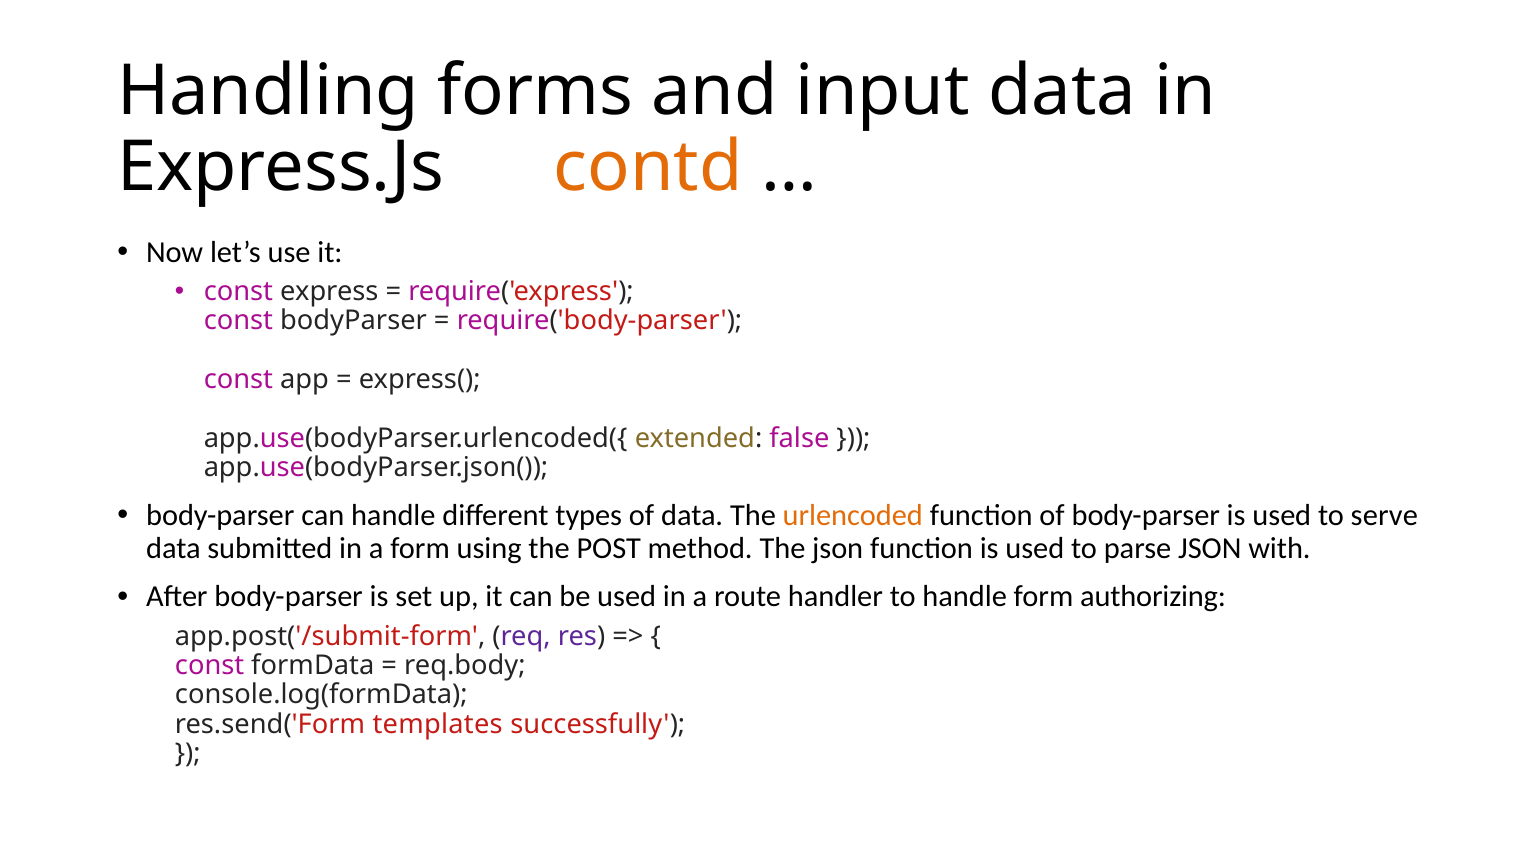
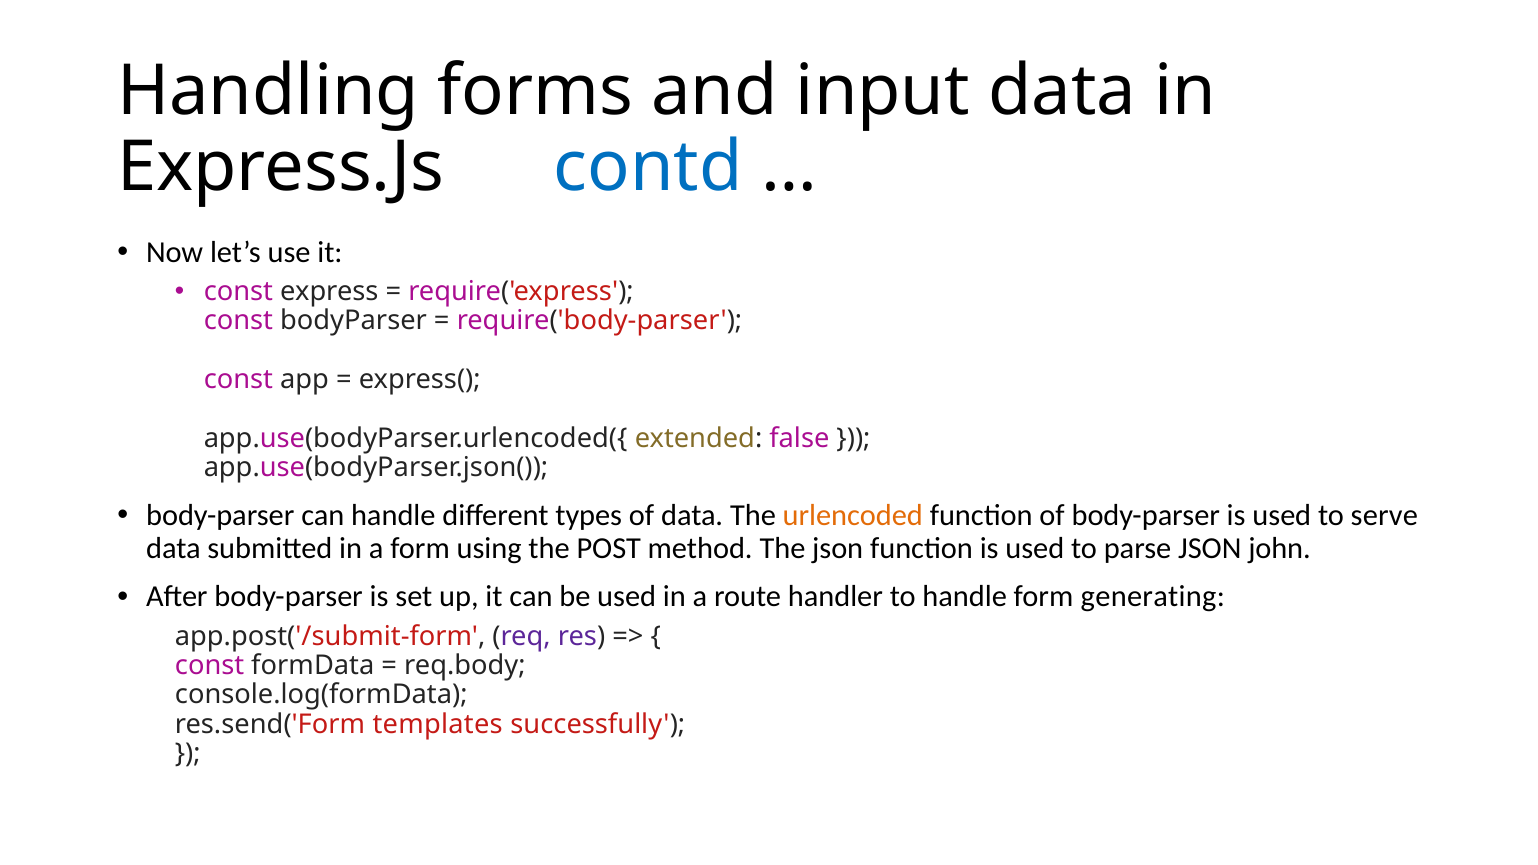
contd colour: orange -> blue (648, 167)
with: with -> john (1280, 548)
authorizing: authorizing -> generating (1153, 597)
